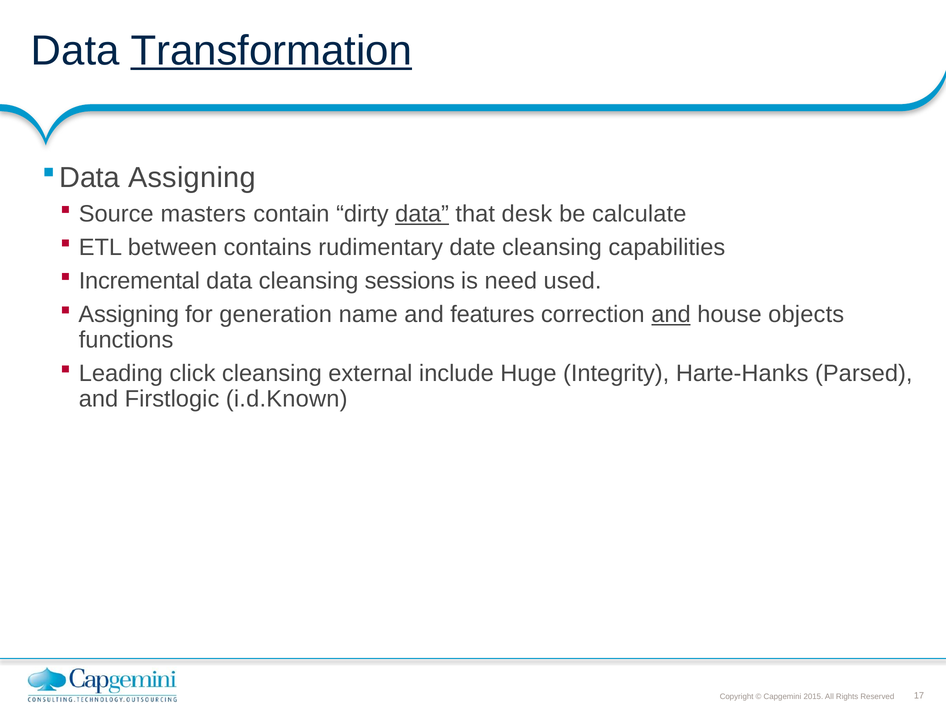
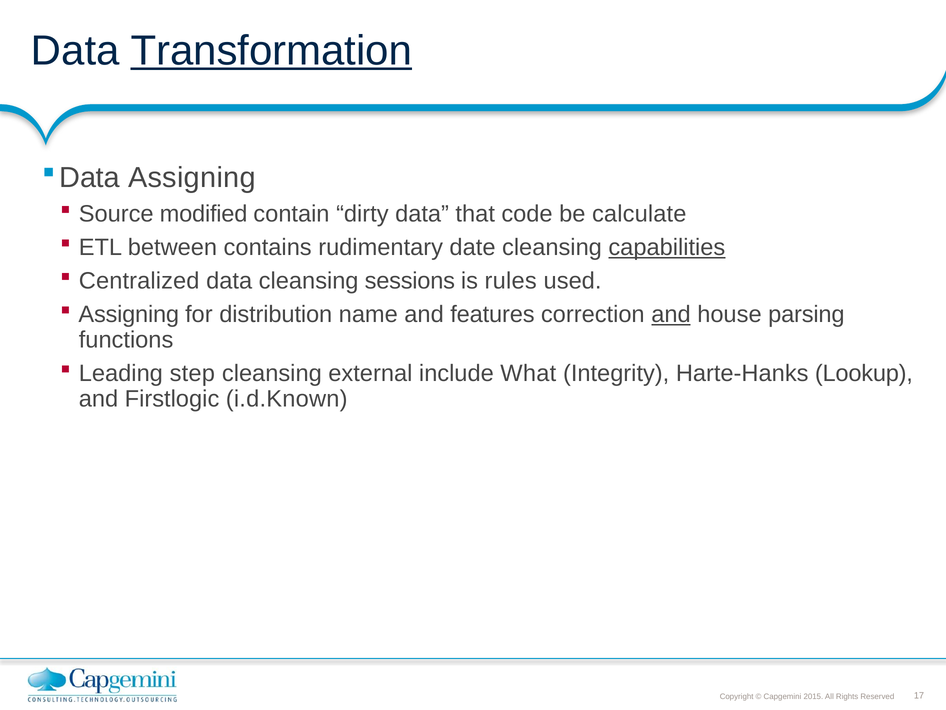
masters: masters -> modified (204, 214)
data underline: present -> none (422, 214)
desk: desk -> code (527, 214)
capabilities underline: none -> present (667, 247)
Incremental: Incremental -> Centralized (139, 281)
need: need -> rules (511, 281)
generation: generation -> distribution (276, 314)
objects: objects -> parsing (806, 314)
click: click -> step (192, 373)
Huge: Huge -> What (528, 373)
Parsed: Parsed -> Lookup (864, 373)
